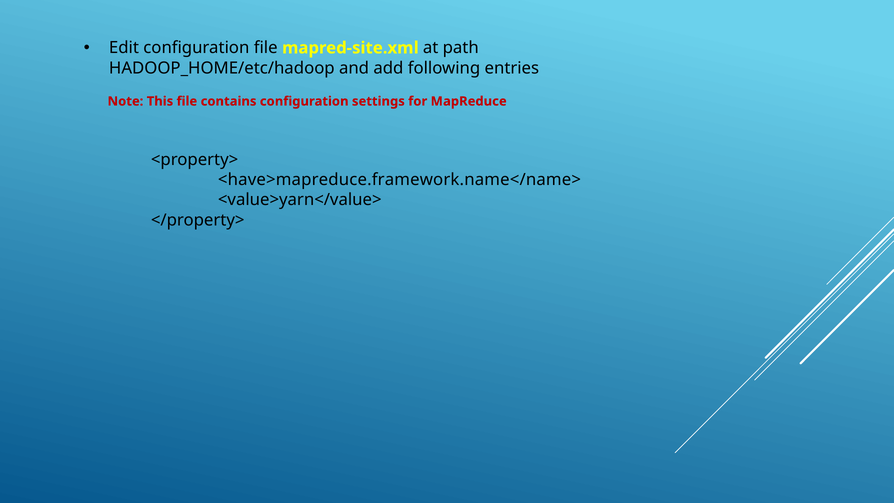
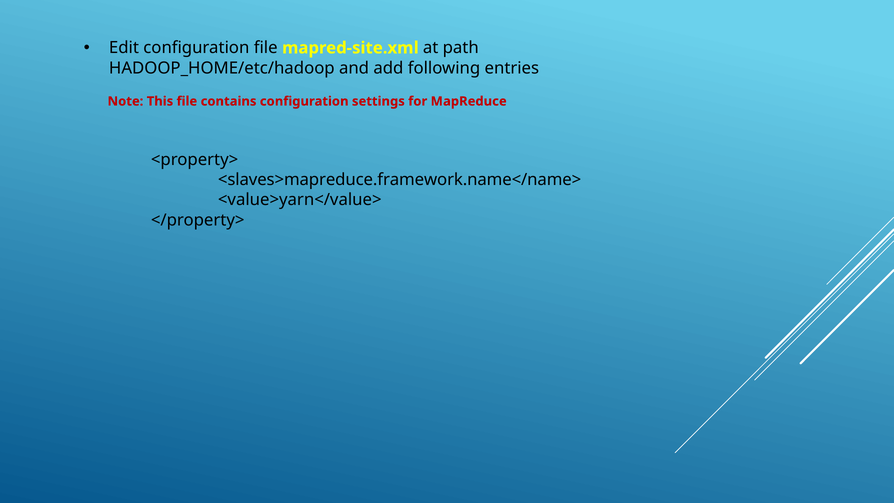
<have>mapreduce.framework.name</name>: <have>mapreduce.framework.name</name> -> <slaves>mapreduce.framework.name</name> (400, 180)
